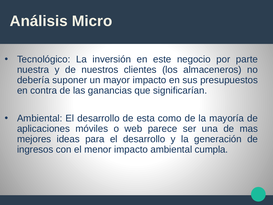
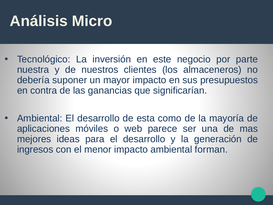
cumpla: cumpla -> forman (211, 149)
